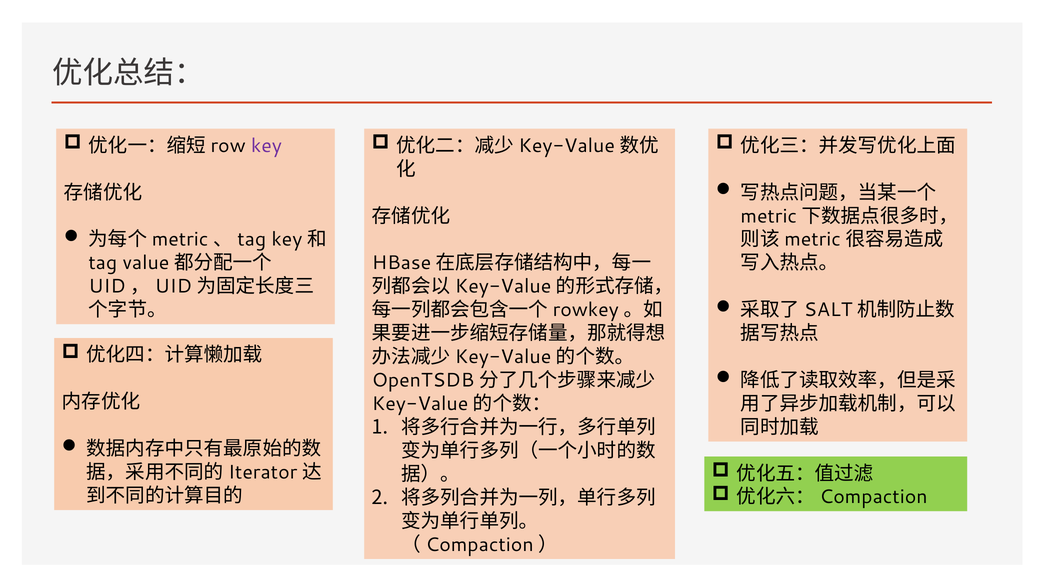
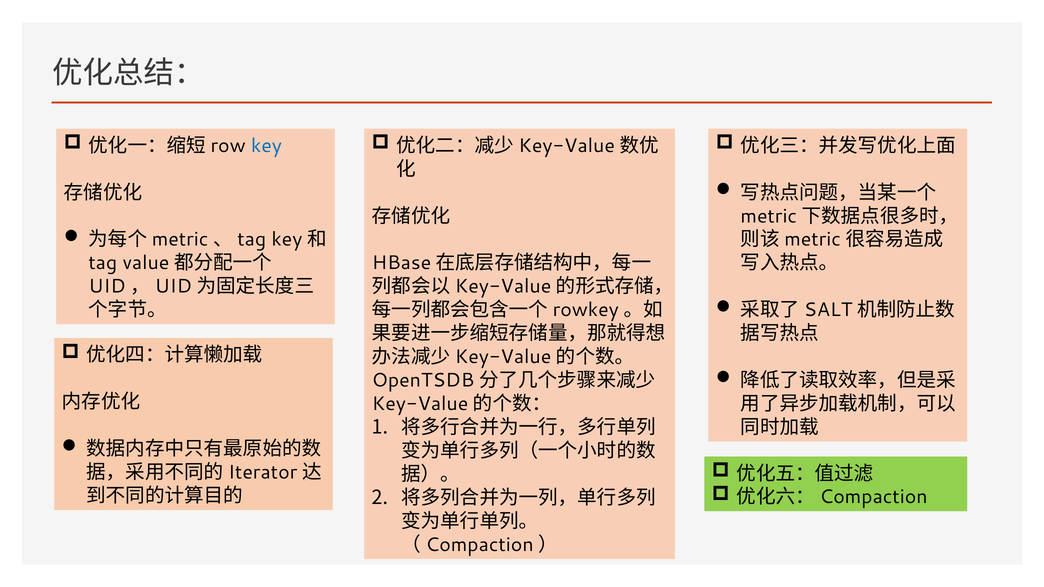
key colour: purple -> blue (267, 146)
